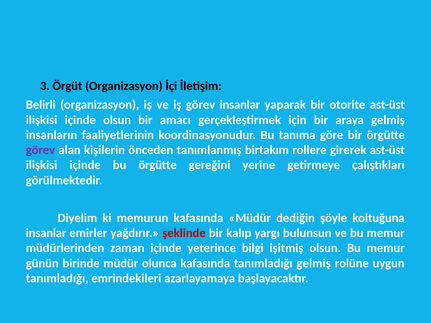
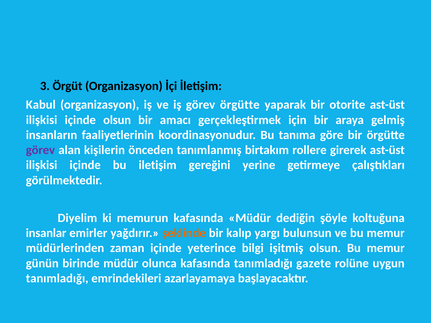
Belirli: Belirli -> Kabul (41, 105)
görev insanlar: insanlar -> örgütte (240, 105)
bu örgütte: örgütte -> iletişim (158, 165)
şeklinde colour: red -> orange (184, 233)
tanımladığı gelmiş: gelmiş -> gazete (314, 263)
